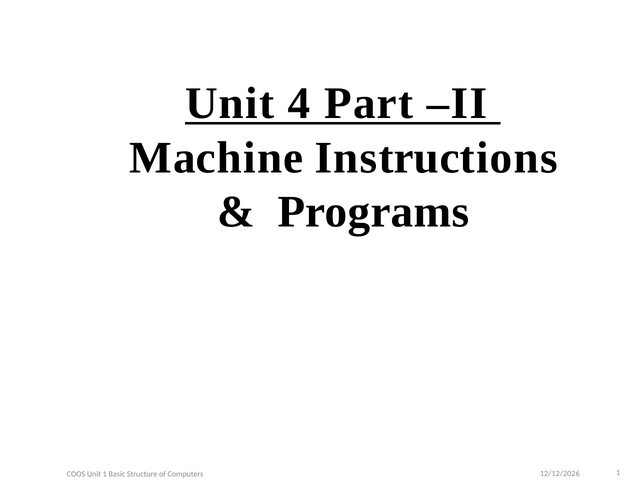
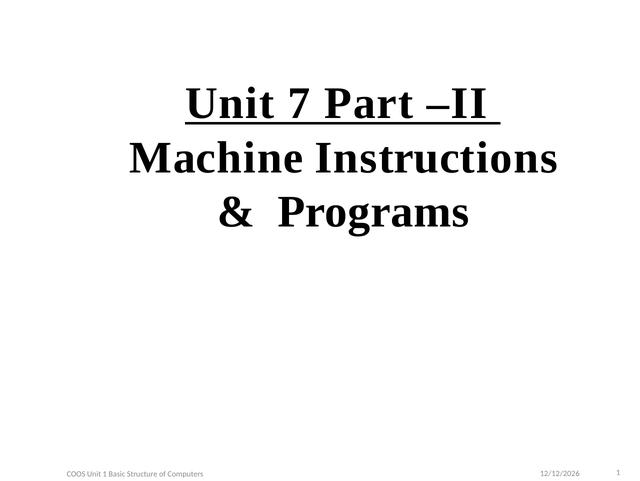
4: 4 -> 7 (299, 104)
